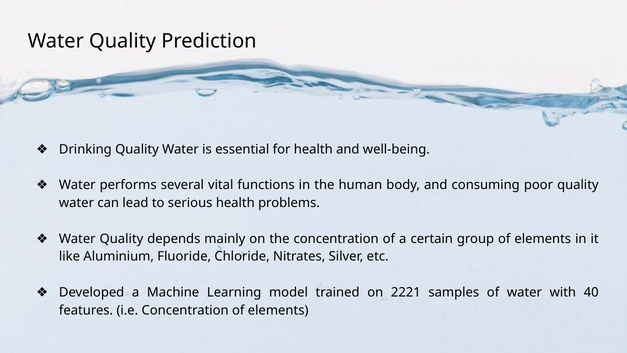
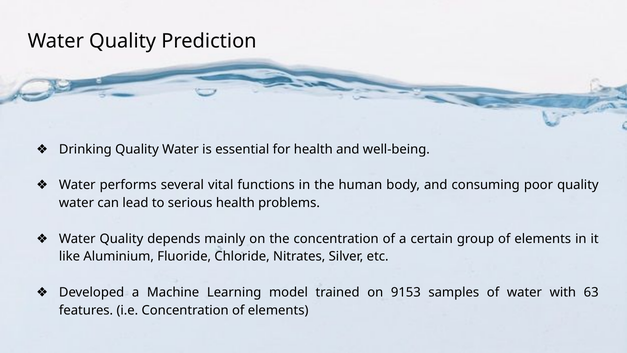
2221: 2221 -> 9153 (406, 292)
40: 40 -> 63 (591, 292)
